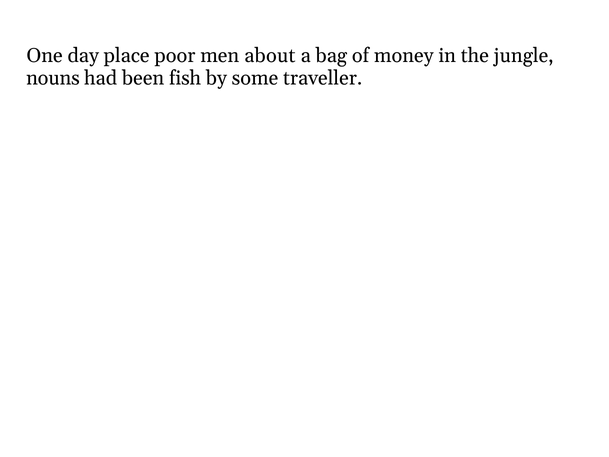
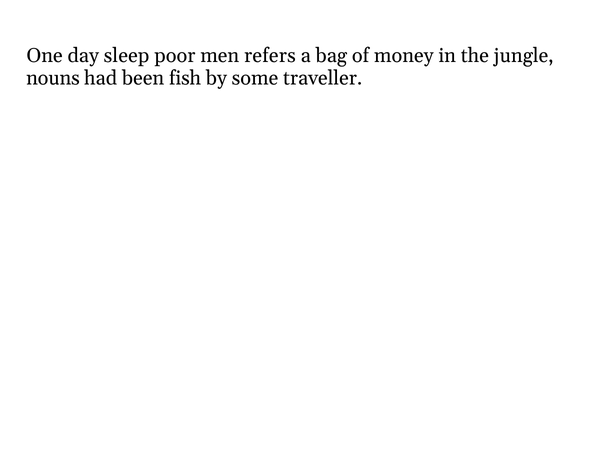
place: place -> sleep (127, 56)
about: about -> refers (270, 56)
